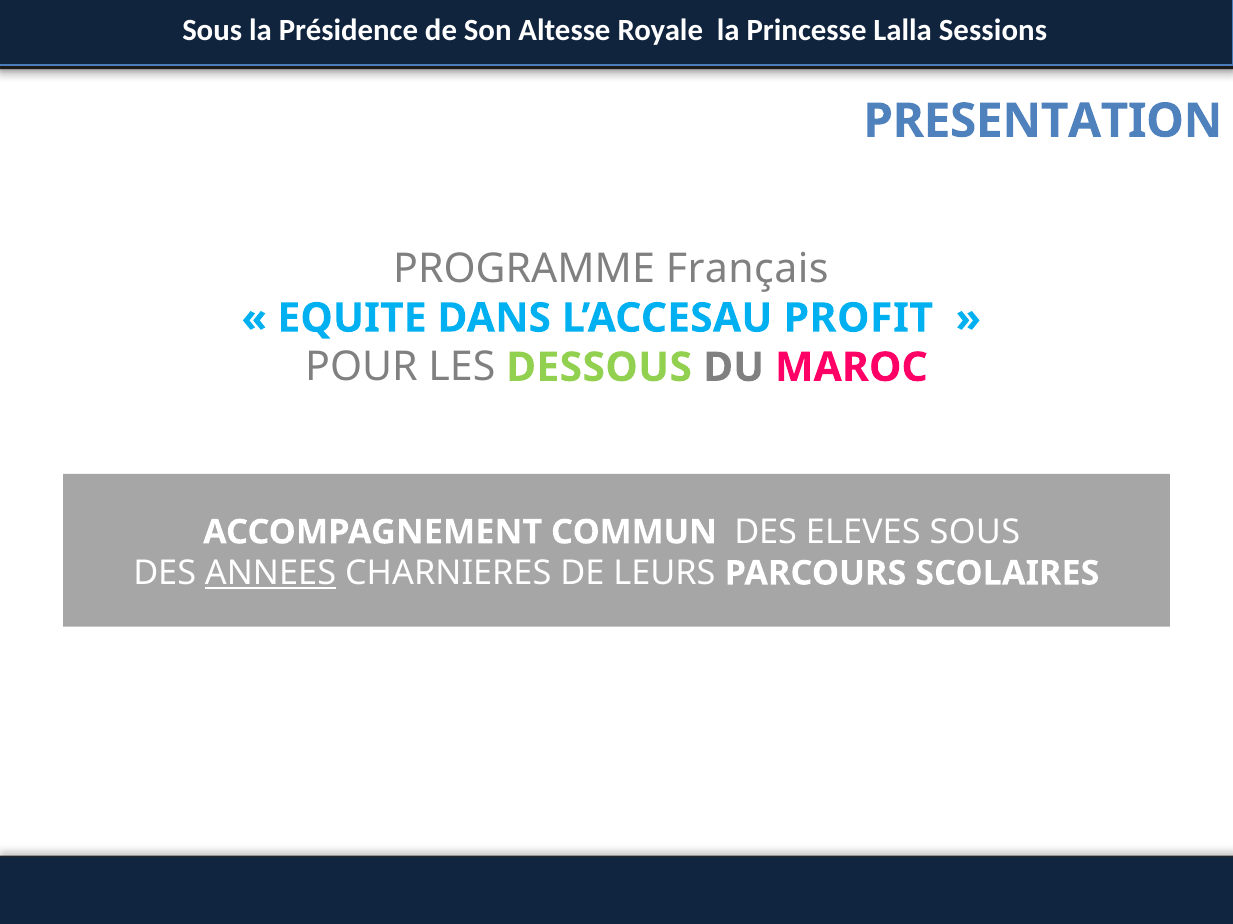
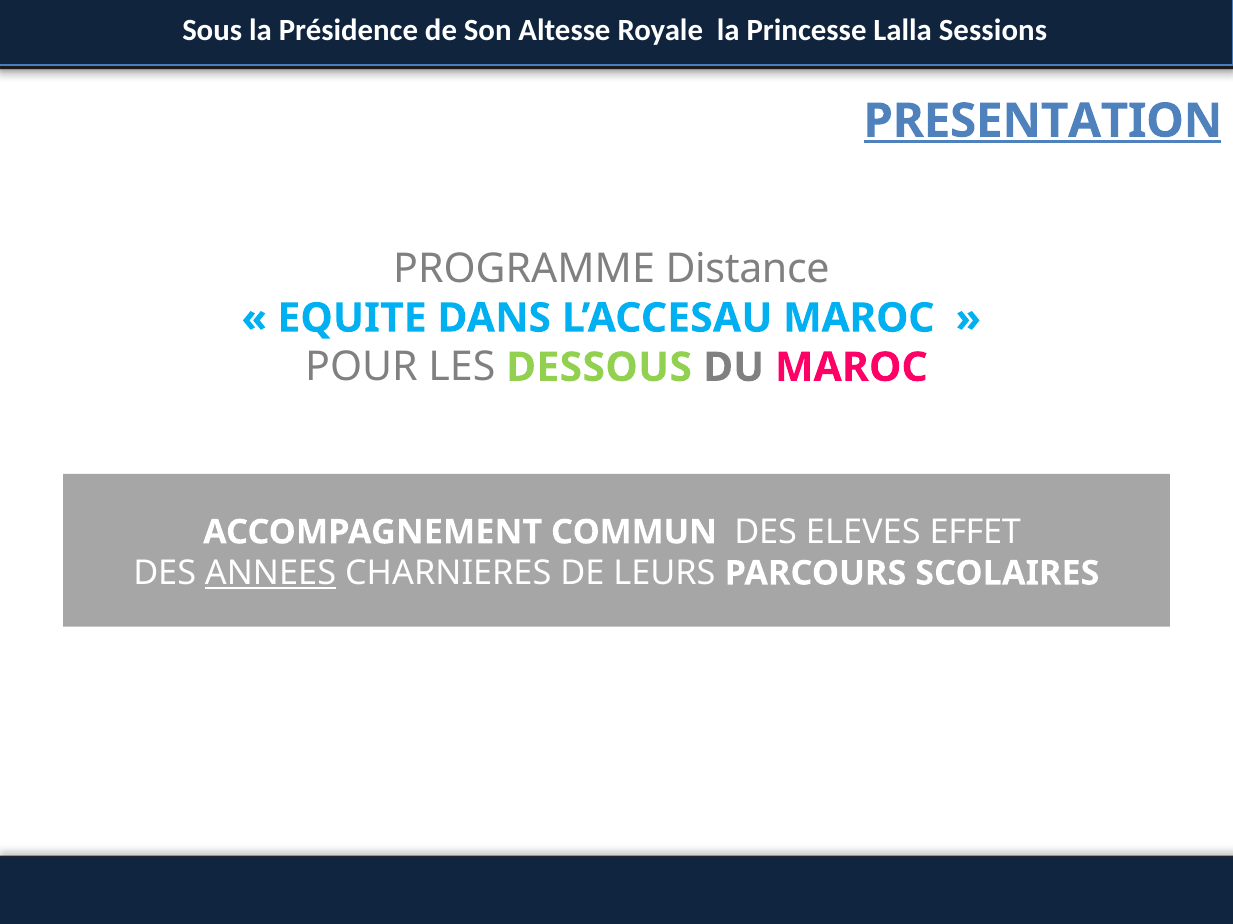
PRESENTATION underline: none -> present (1043, 121)
Français: Français -> Distance (748, 269)
L’ACCESAU PROFIT: PROFIT -> MAROC (859, 318)
ELEVES SOUS: SOUS -> EFFET (975, 533)
